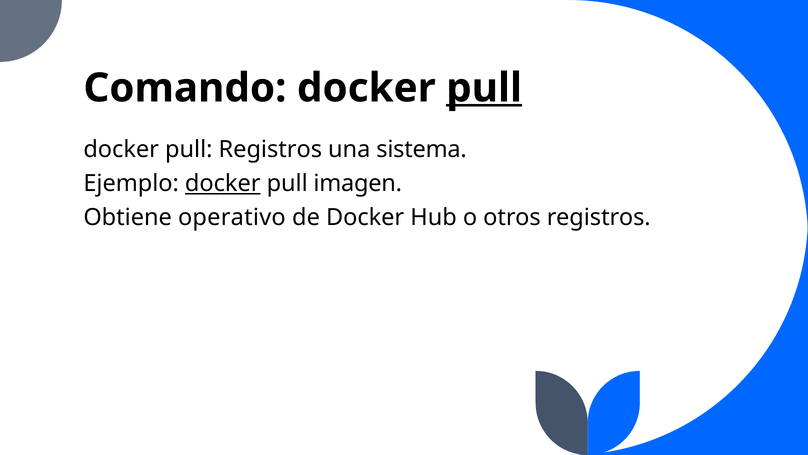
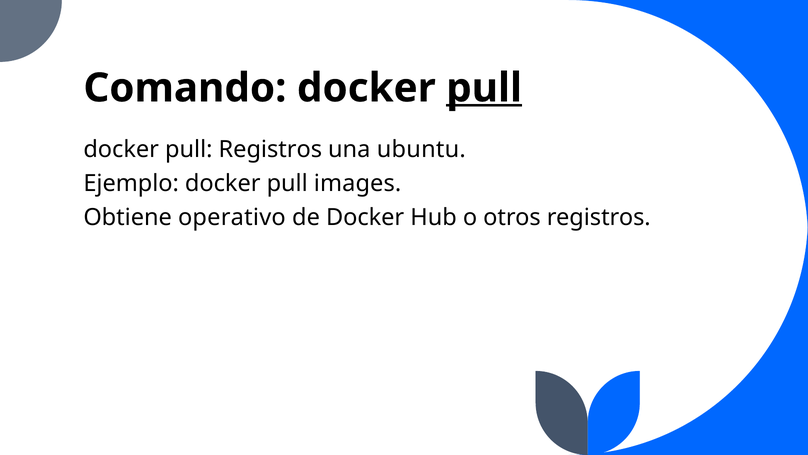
sistema: sistema -> ubuntu (421, 149)
docker underline: present -> none (223, 183)
imagen: imagen -> images (358, 183)
